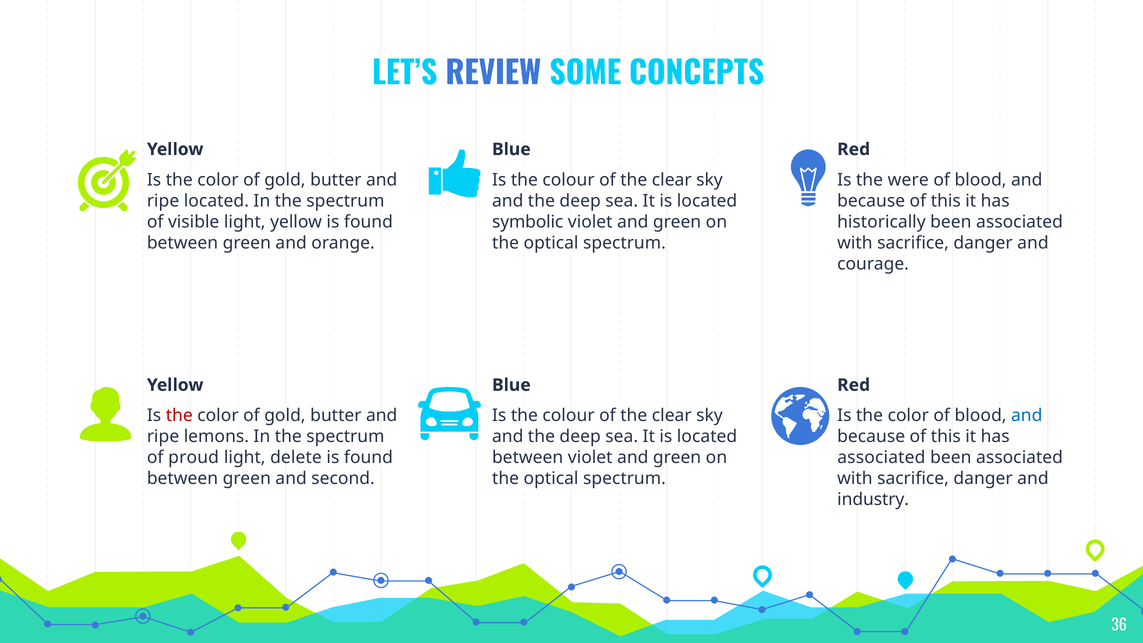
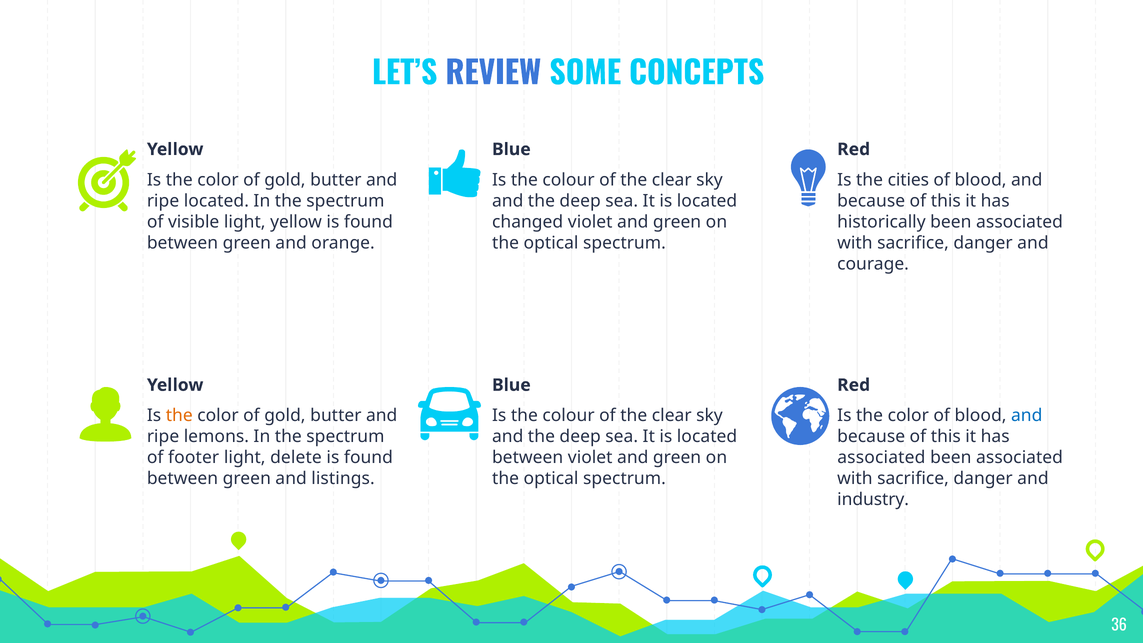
were: were -> cities (908, 180)
symbolic: symbolic -> changed (528, 222)
the colour: red -> orange (179, 416)
proud: proud -> footer (194, 458)
second: second -> listings (343, 478)
